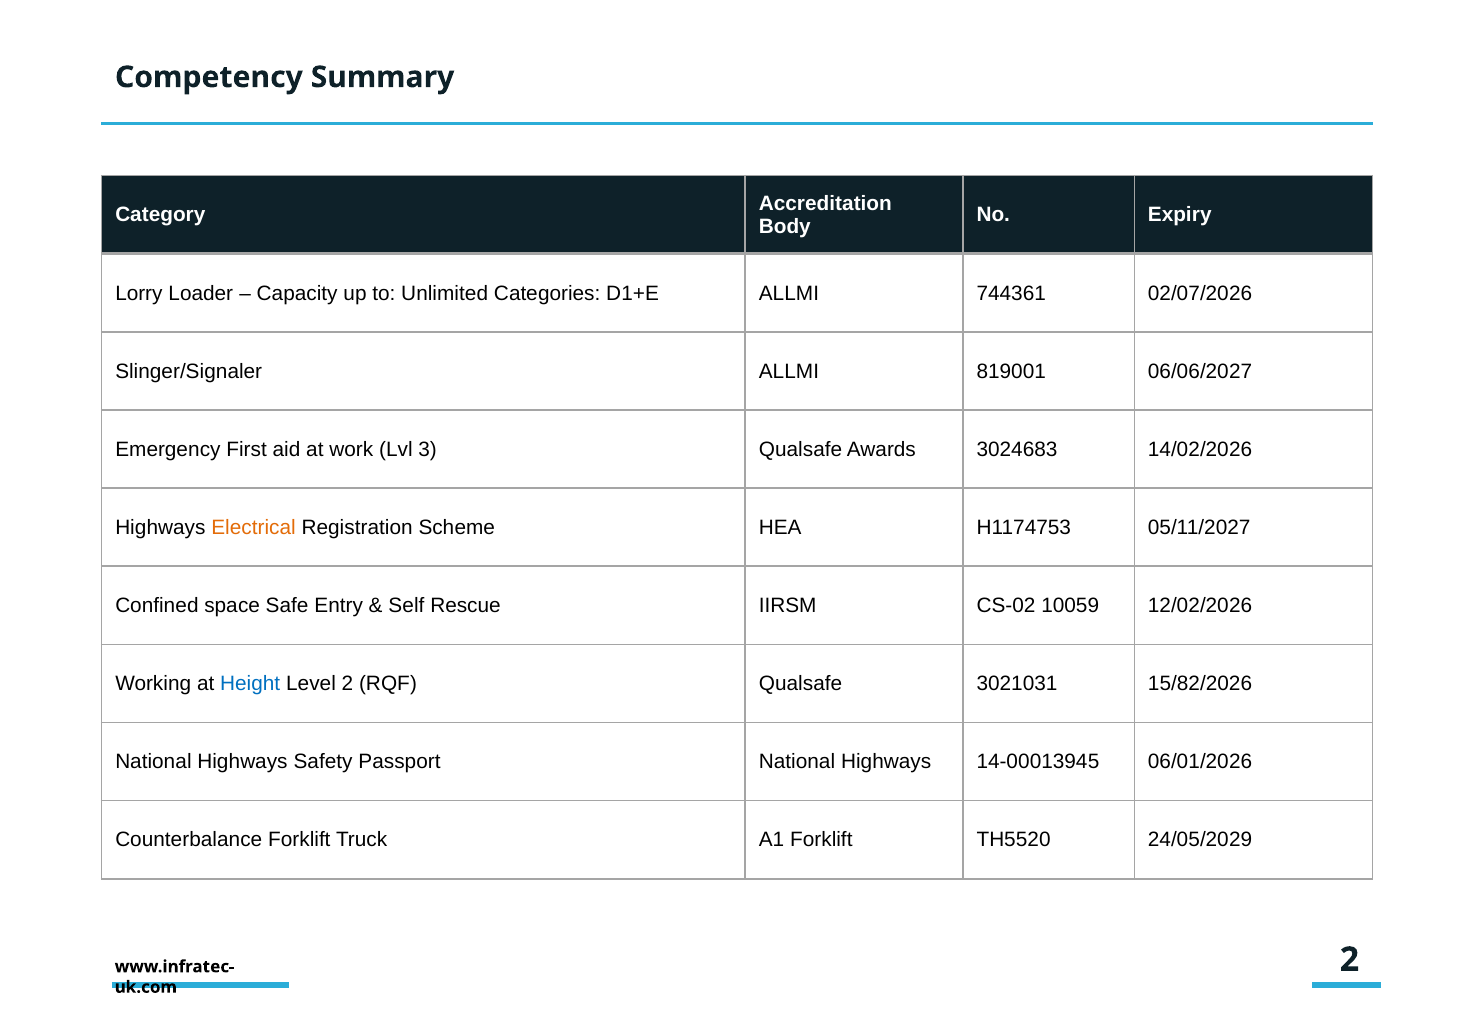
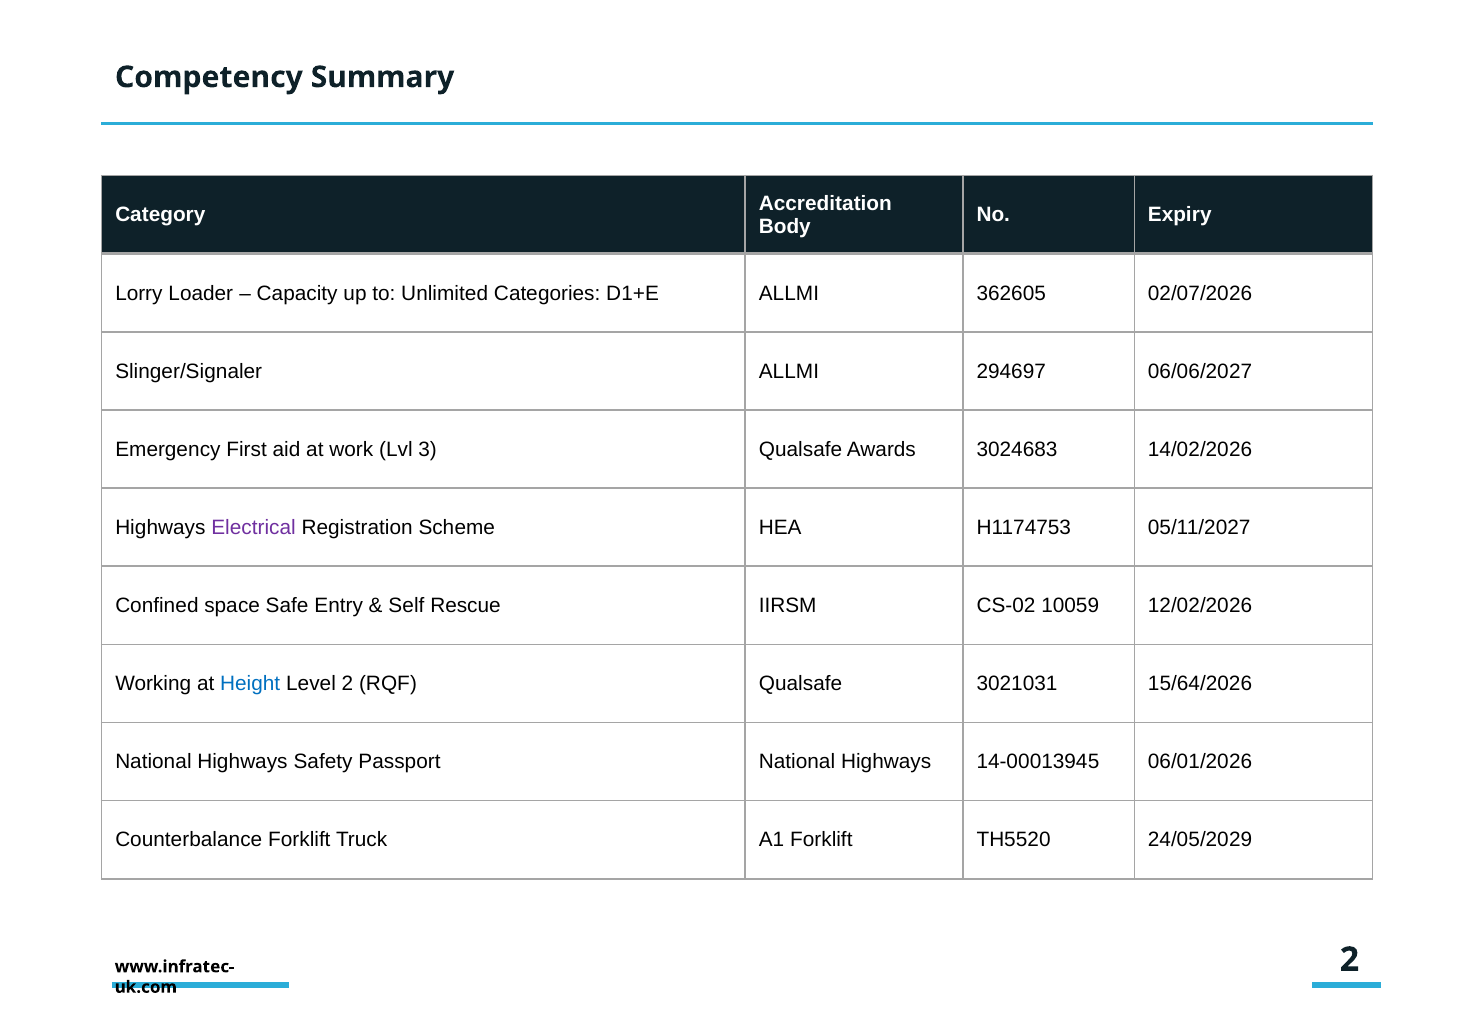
744361: 744361 -> 362605 (1011, 293)
819001: 819001 -> 294697 (1011, 371)
Electrical colour: orange -> purple (254, 528)
15/82/2026: 15/82/2026 -> 15/64/2026 (1200, 684)
